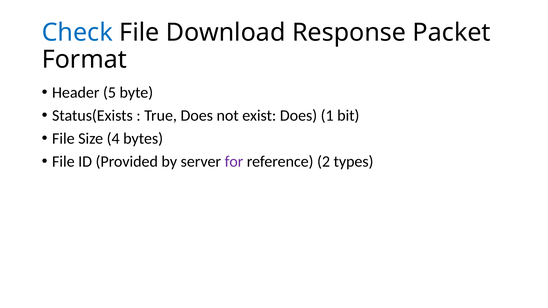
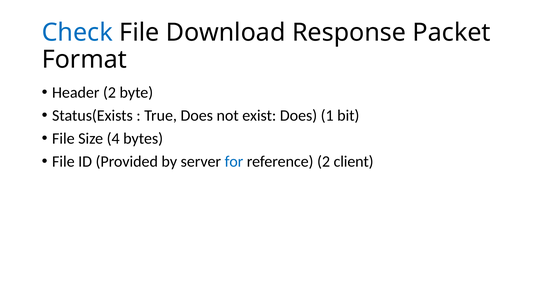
Header 5: 5 -> 2 (109, 93)
for colour: purple -> blue (234, 162)
types: types -> client (354, 162)
